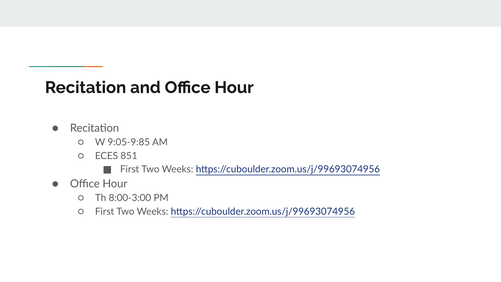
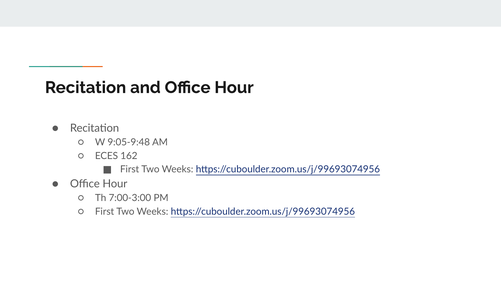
9:05-9:85: 9:05-9:85 -> 9:05-9:48 (129, 142)
851: 851 -> 162 (129, 156)
8:00-3:00: 8:00-3:00 -> 7:00-3:00 (130, 198)
